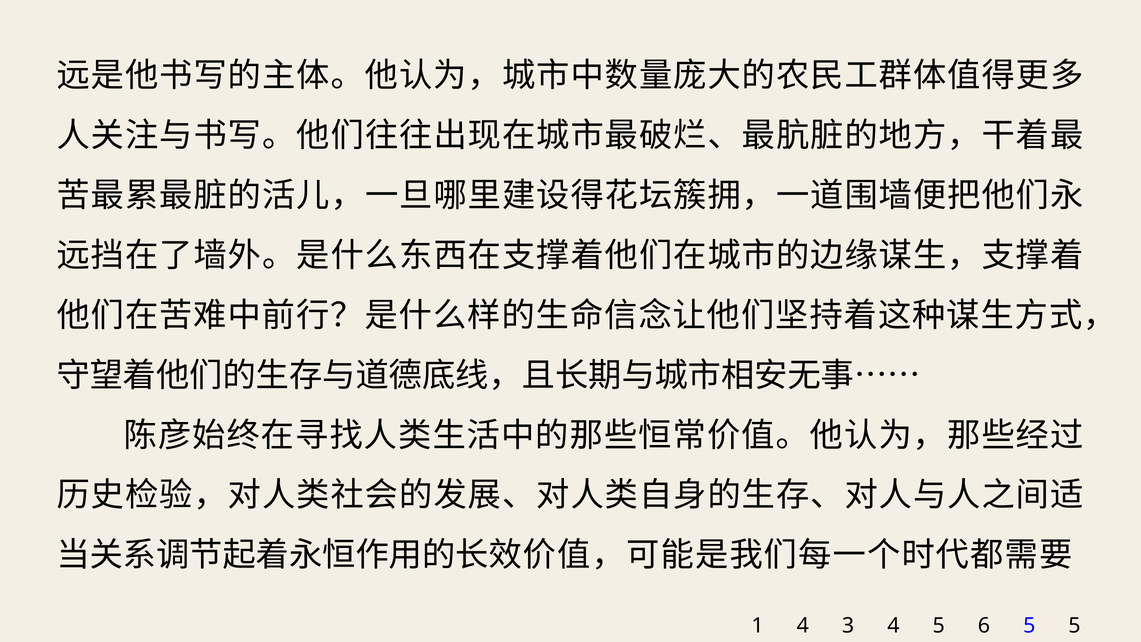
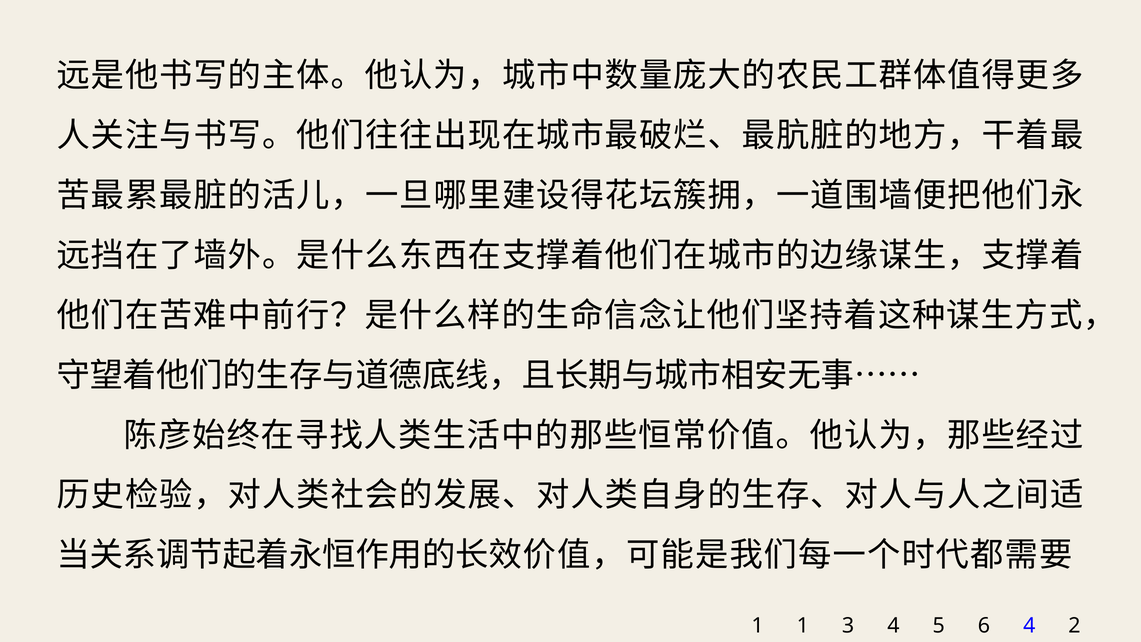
1 4: 4 -> 1 (803, 626)
3 5: 5 -> 4 (1029, 626)
4 5: 5 -> 2 (1074, 626)
